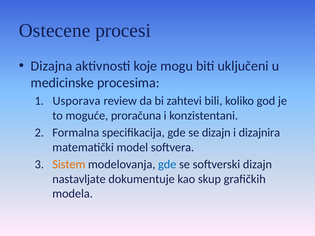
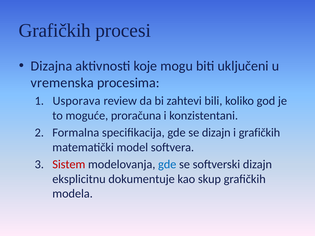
Ostecene: Ostecene -> Grafičkih (55, 30)
medicinske: medicinske -> vremenska (62, 83)
i dizajnira: dizajnira -> grafičkih (259, 133)
Sistem colour: orange -> red (69, 165)
nastavljate: nastavljate -> eksplicitnu (79, 179)
